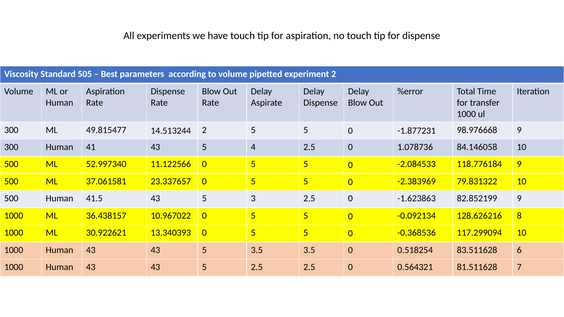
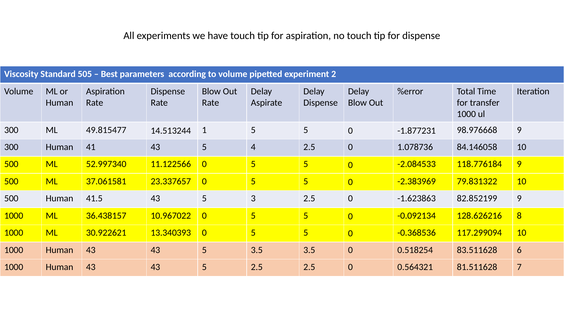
14.513244 2: 2 -> 1 (204, 130)
